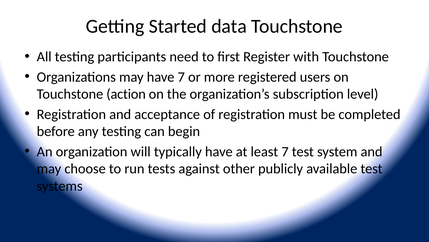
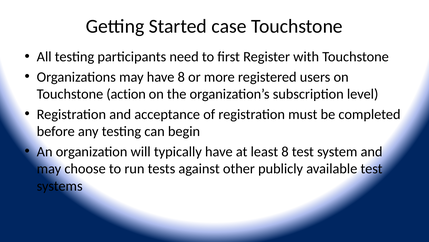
data: data -> case (229, 26)
have 7: 7 -> 8 (181, 77)
least 7: 7 -> 8 (285, 151)
